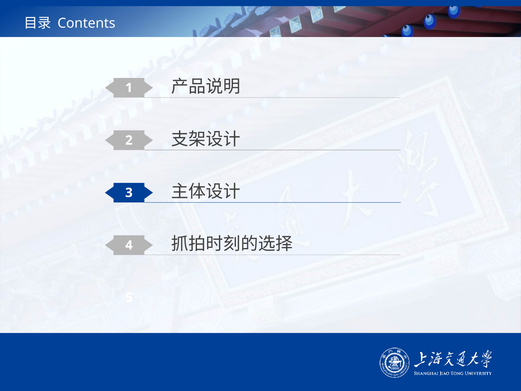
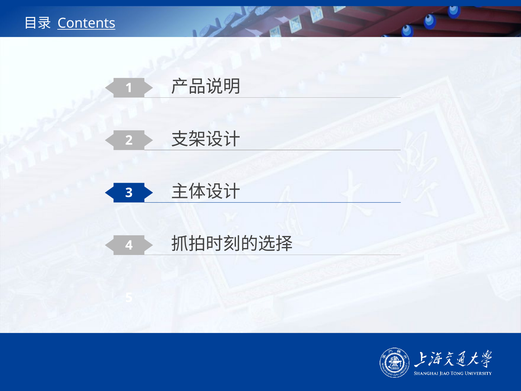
Contents underline: none -> present (86, 23)
